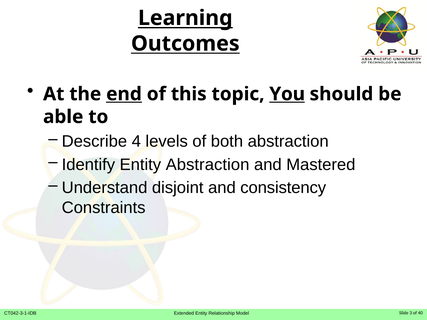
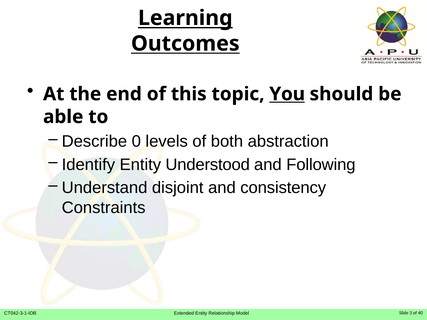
end underline: present -> none (124, 94)
4: 4 -> 0 (136, 141)
Entity Abstraction: Abstraction -> Understood (208, 165)
Mastered: Mastered -> Following (321, 165)
